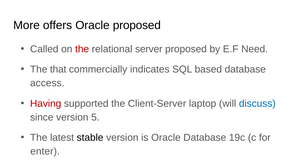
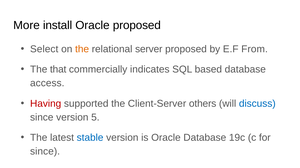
offers: offers -> install (58, 25)
Called: Called -> Select (44, 49)
the colour: red -> orange (82, 49)
Need: Need -> From (255, 49)
laptop: laptop -> others (203, 104)
stable colour: black -> blue (90, 138)
enter: enter -> since (45, 152)
